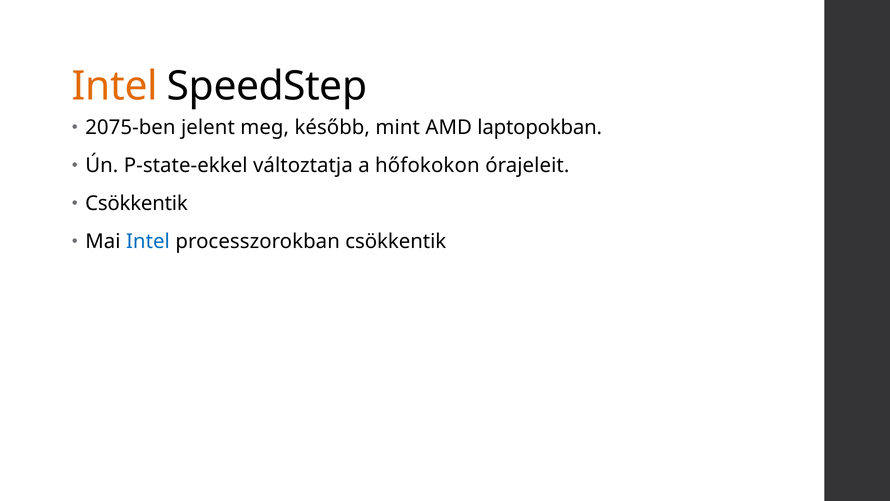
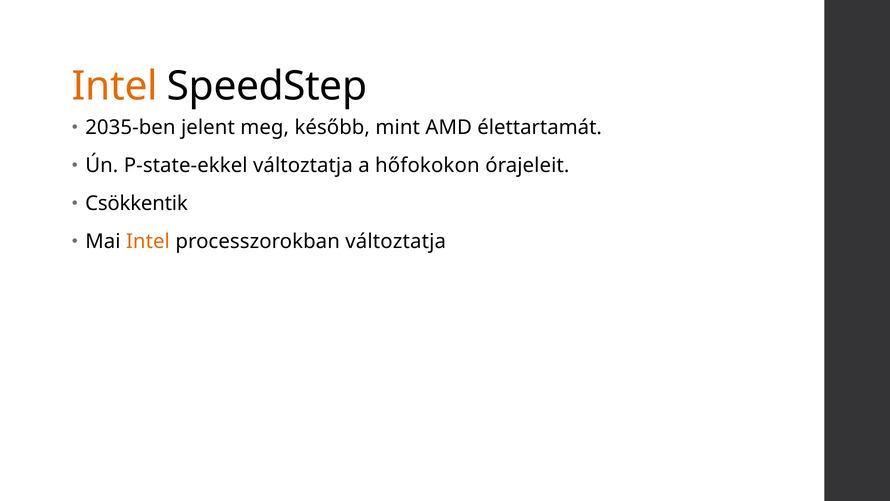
2075-ben: 2075-ben -> 2035-ben (130, 127)
laptopokban: laptopokban -> élettartamát (540, 127)
Intel colour: blue -> orange (148, 241)
processzorokban csökkentik: csökkentik -> változtatja (396, 241)
